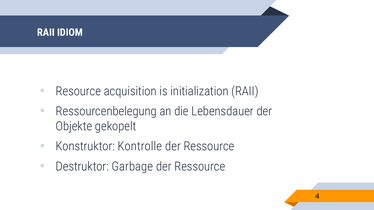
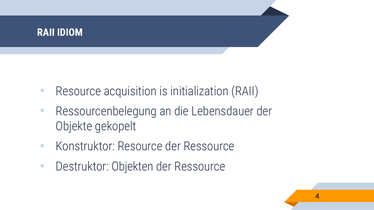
Konstruktor Kontrolle: Kontrolle -> Resource (140, 147)
Garbage: Garbage -> Objekten (132, 167)
